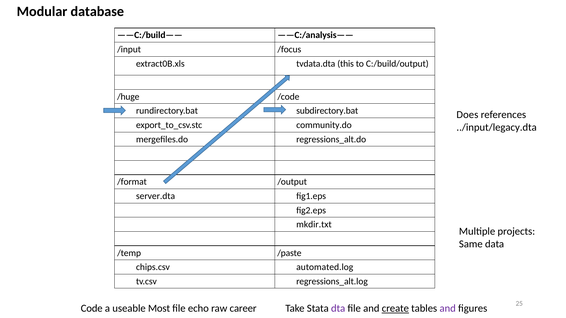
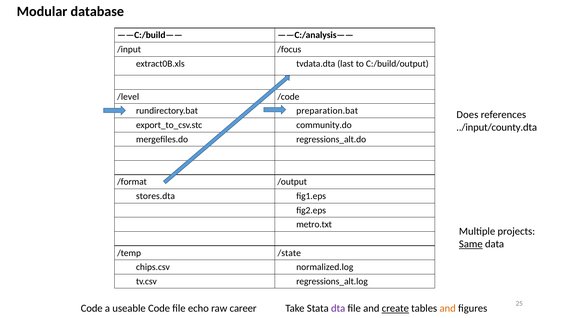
this: this -> last (346, 64)
/huge: /huge -> /level (128, 97)
subdirectory.bat: subdirectory.bat -> preparation.bat (327, 111)
../input/legacy.dta: ../input/legacy.dta -> ../input/county.dta (497, 127)
server.dta: server.dta -> stores.dta (156, 196)
mkdir.txt: mkdir.txt -> metro.txt (314, 225)
Same underline: none -> present (471, 244)
/paste: /paste -> /state (289, 253)
automated.log: automated.log -> normalized.log (325, 267)
useable Most: Most -> Code (159, 309)
and colour: purple -> orange (448, 309)
